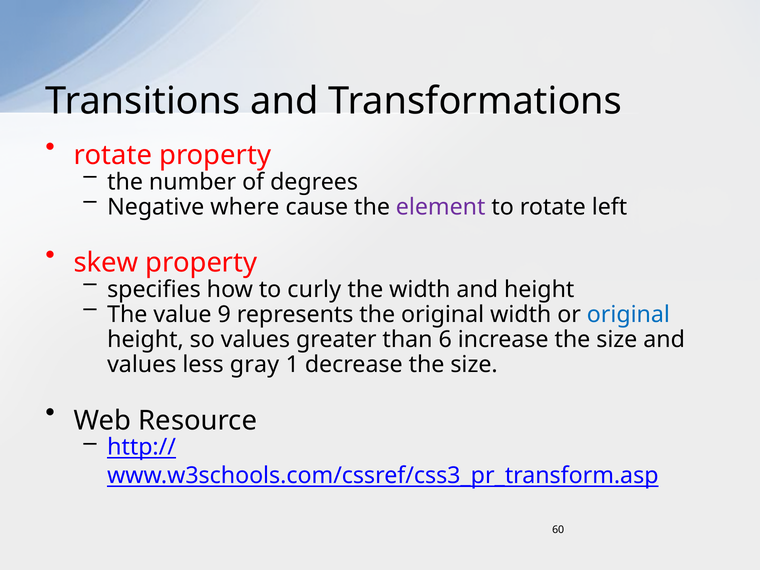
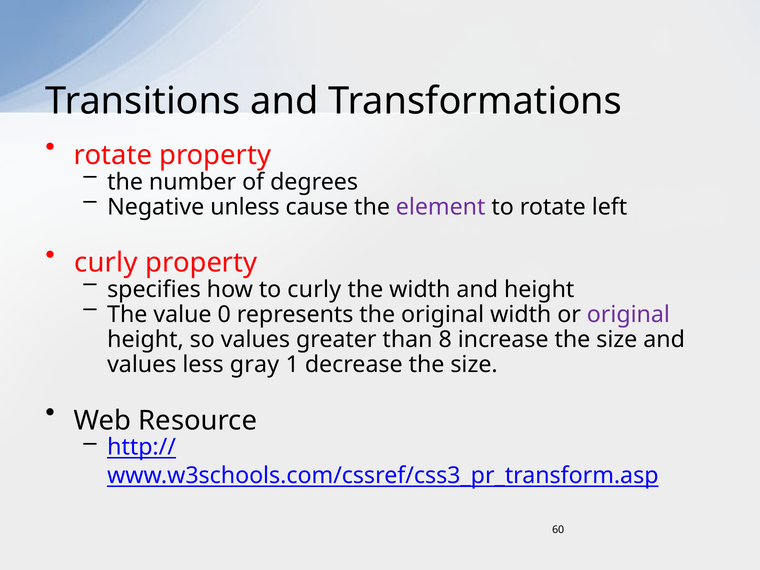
where: where -> unless (245, 207)
skew: skew -> curly (106, 263)
9: 9 -> 0 (224, 315)
original colour: blue -> purple (628, 315)
6: 6 -> 8 (445, 340)
